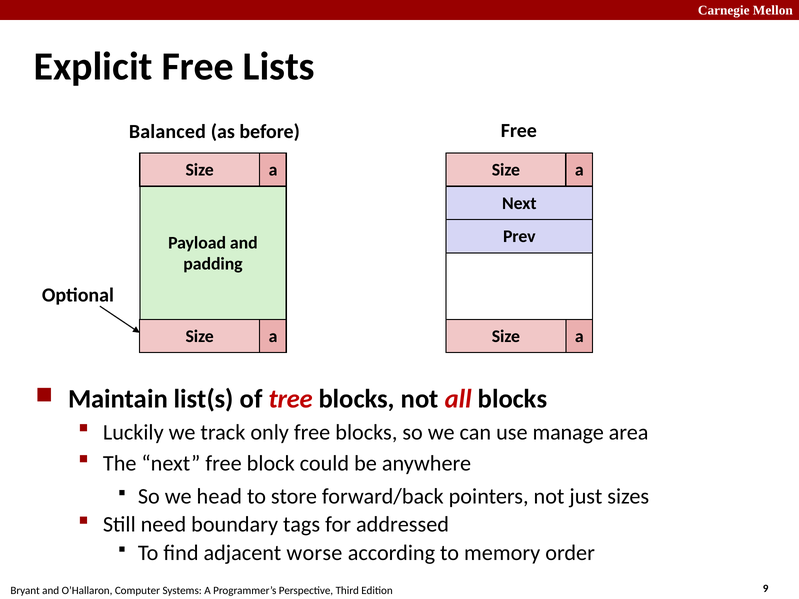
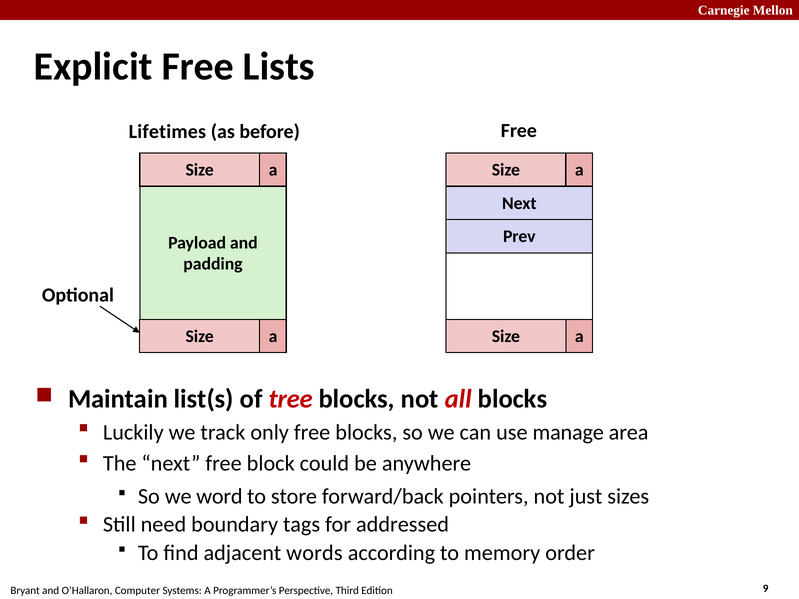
Balanced: Balanced -> Lifetimes (167, 132)
head: head -> word (219, 497)
worse: worse -> words (314, 553)
